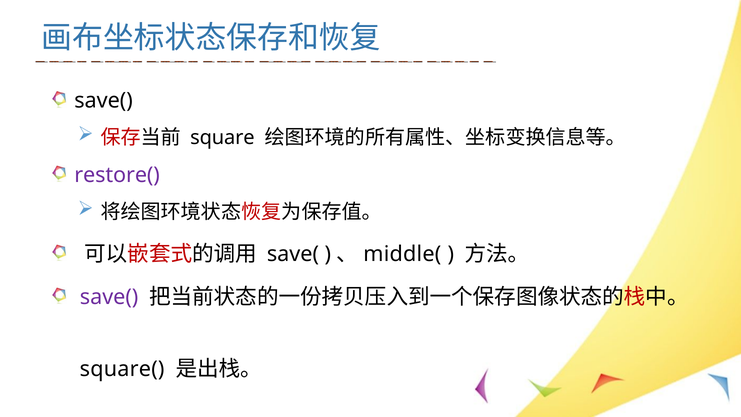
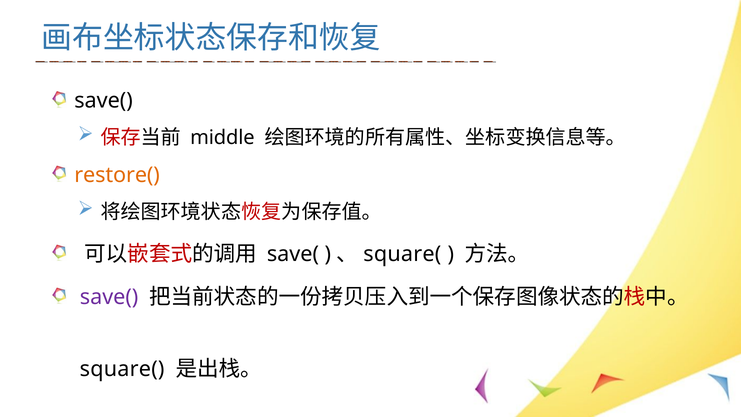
square: square -> middle (222, 138)
restore( colour: purple -> orange (117, 175)
middle(: middle( -> square( (402, 254)
